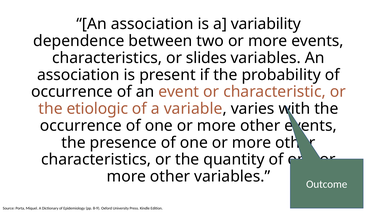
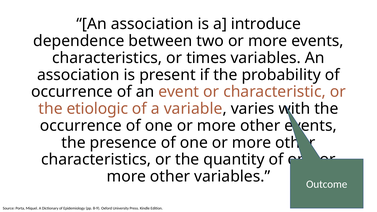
variability: variability -> introduce (266, 24)
slides: slides -> times (206, 58)
